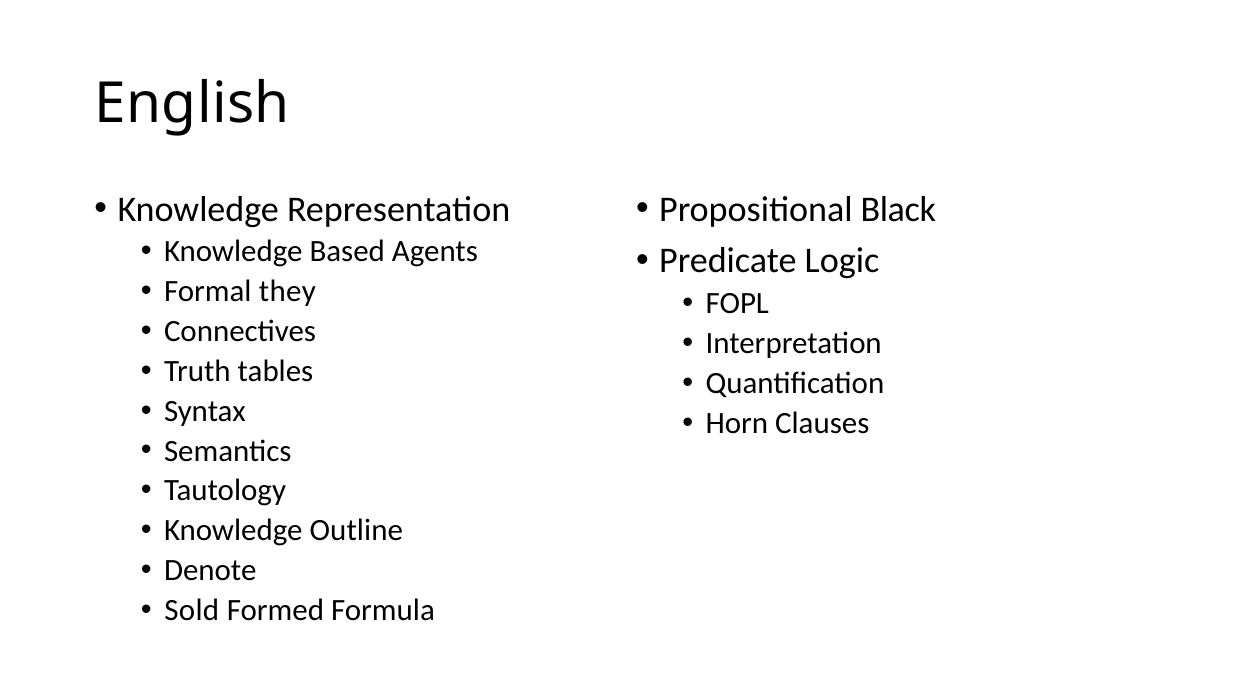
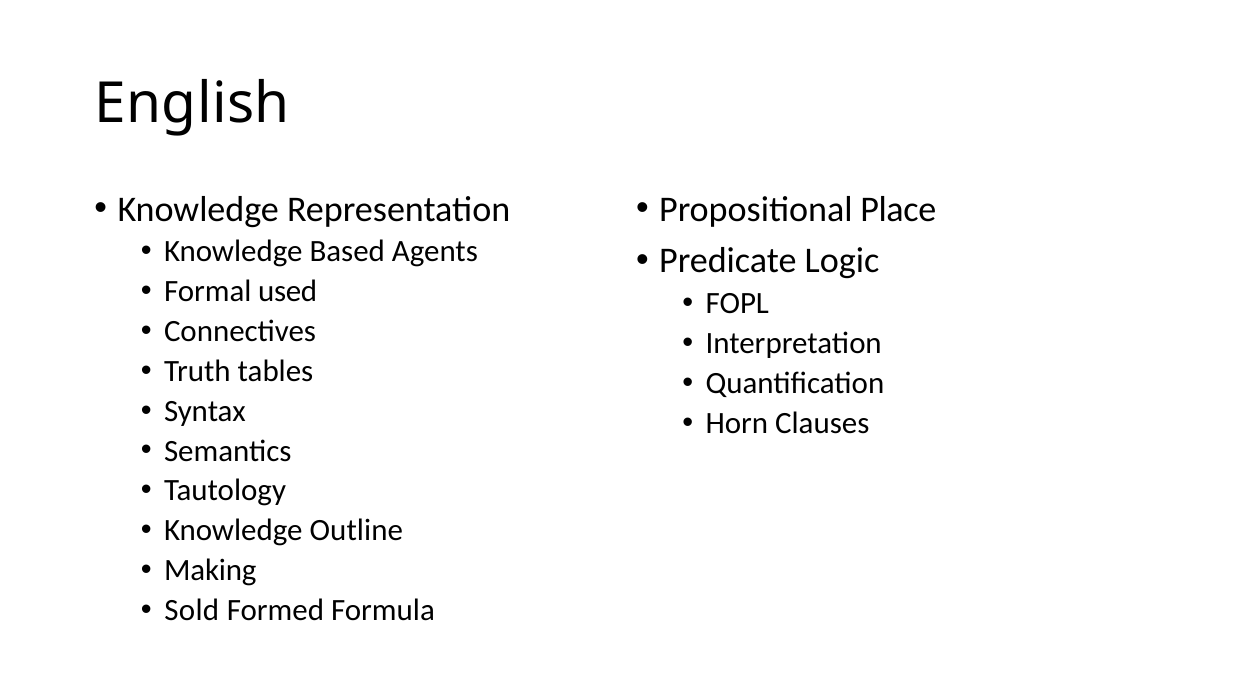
Black: Black -> Place (898, 209)
they: they -> used (288, 292)
Denote: Denote -> Making (210, 571)
